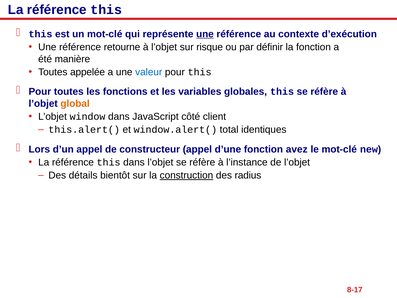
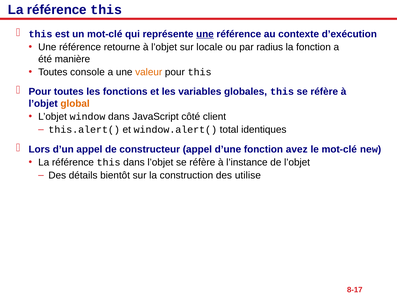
risque: risque -> locale (210, 47)
définir: définir -> radius (270, 47)
appelée: appelée -> console (87, 72)
valeur colour: blue -> orange (149, 72)
construction underline: present -> none (186, 175)
radius: radius -> utilise (248, 175)
